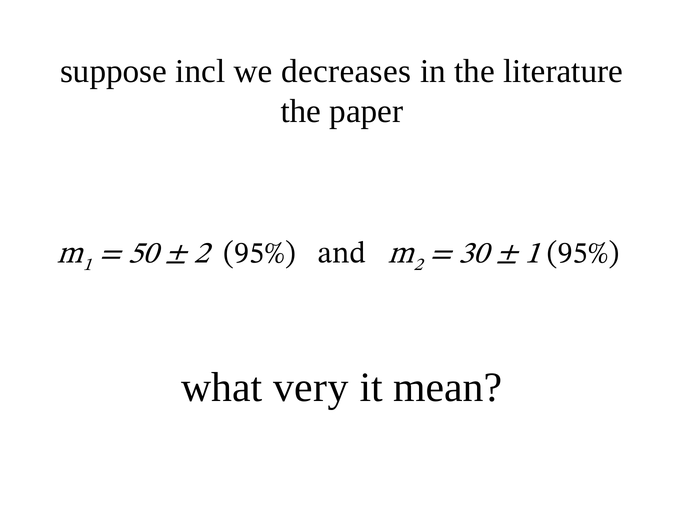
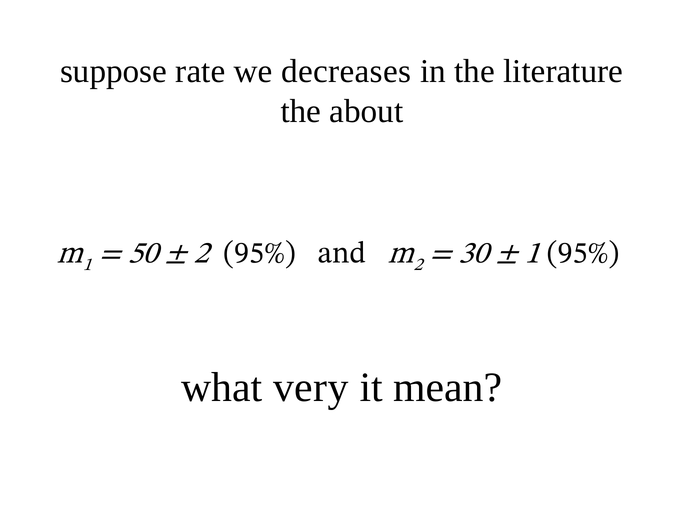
incl: incl -> rate (200, 71)
paper: paper -> about (366, 111)
